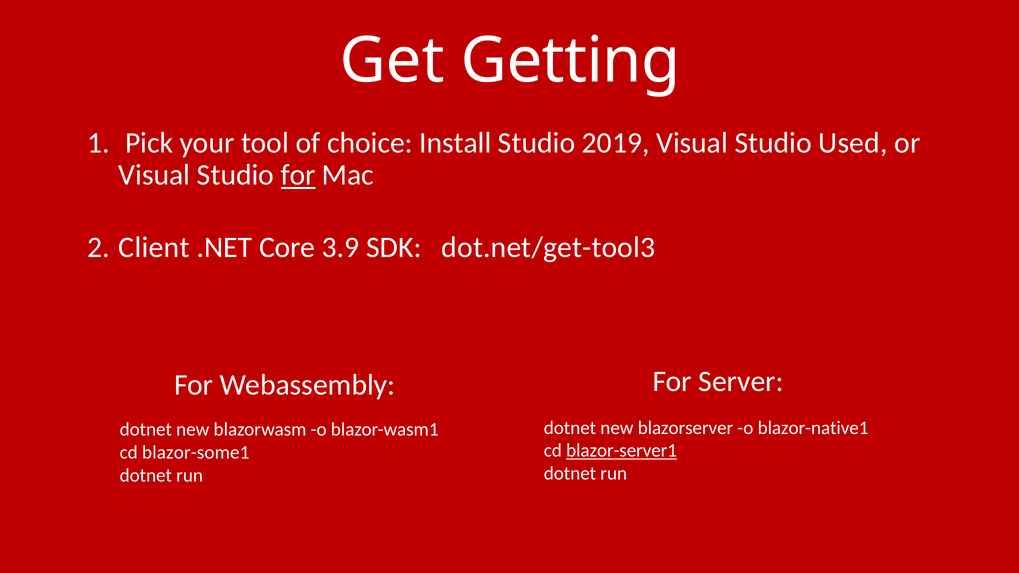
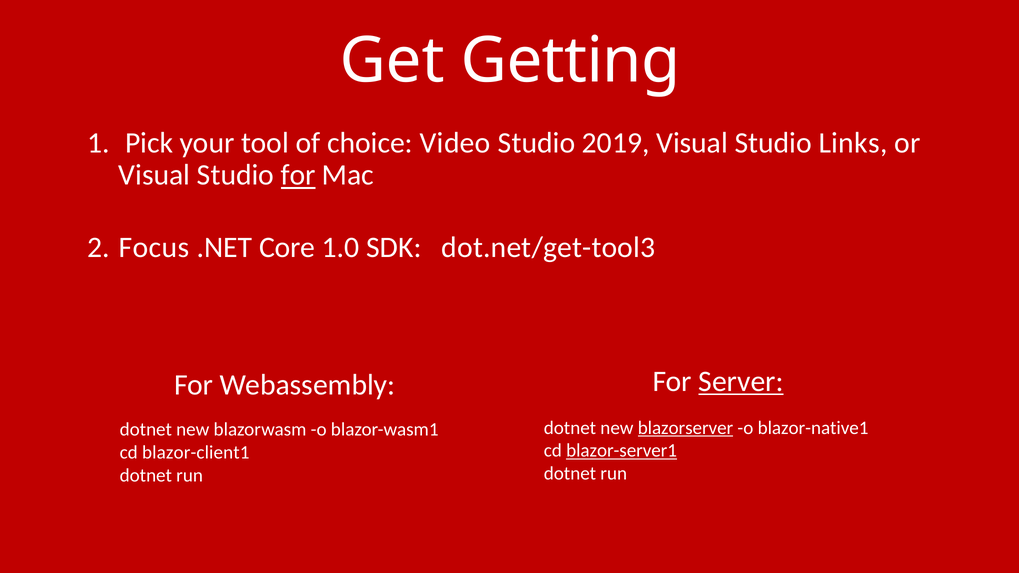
Install: Install -> Video (455, 143)
Used: Used -> Links (853, 143)
Client: Client -> Focus (154, 248)
3.9: 3.9 -> 1.0 (341, 248)
Server underline: none -> present (741, 382)
blazorserver underline: none -> present (686, 428)
blazor-some1: blazor-some1 -> blazor-client1 (196, 453)
